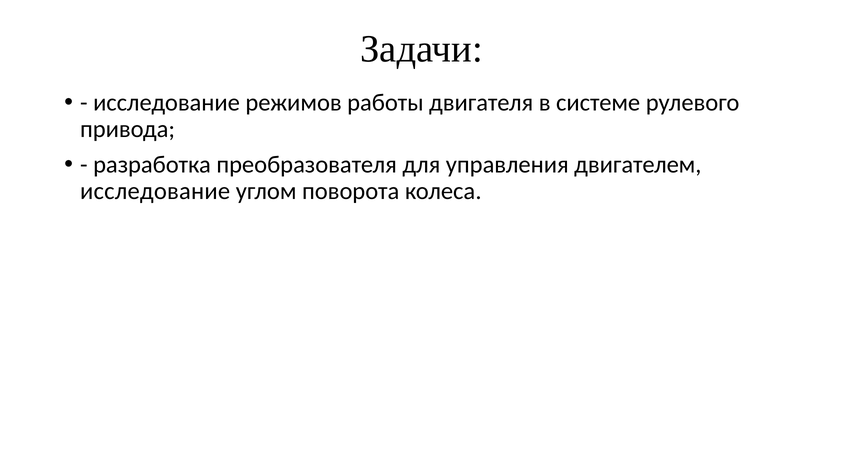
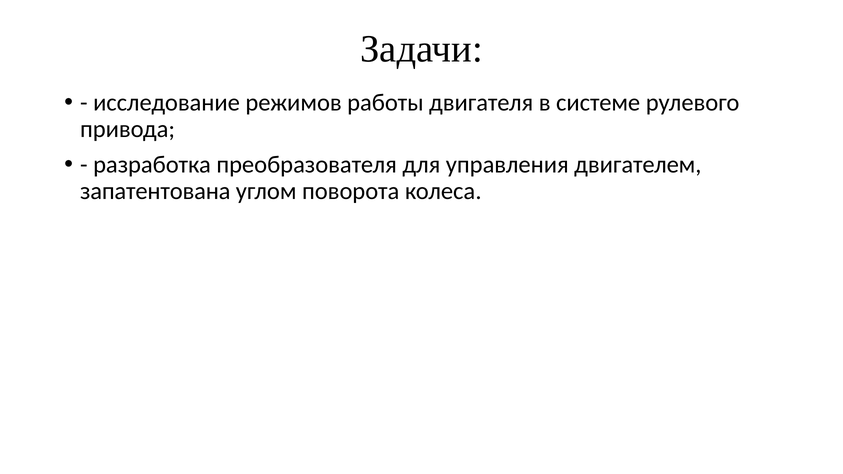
исследование: исследование -> запатентована (155, 191)
